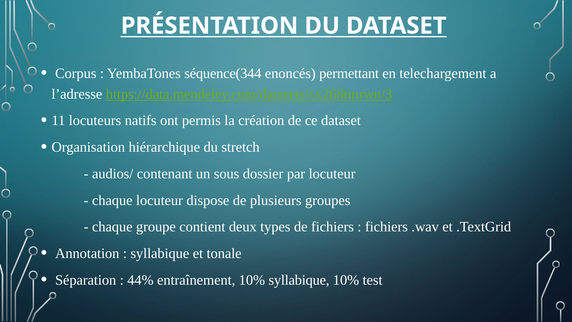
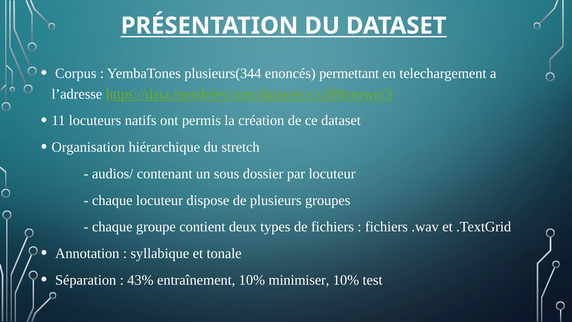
séquence(344: séquence(344 -> plusieurs(344 (223, 73)
44%: 44% -> 43% (140, 280)
10% syllabique: syllabique -> minimiser (299, 280)
